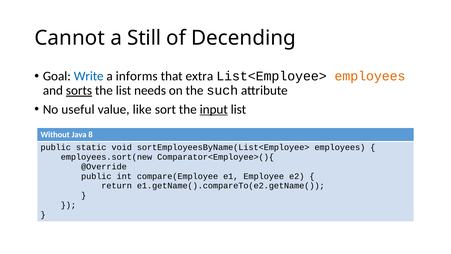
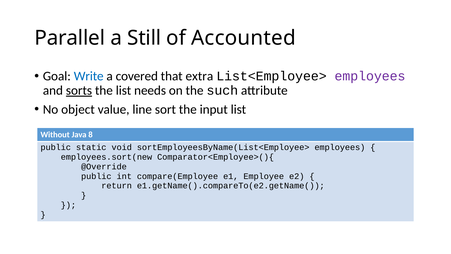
Cannot: Cannot -> Parallel (70, 38)
Decending: Decending -> Accounted (243, 38)
informs: informs -> covered (137, 76)
employees colour: orange -> purple (370, 76)
useful: useful -> object (78, 109)
like: like -> line (142, 109)
input underline: present -> none (214, 109)
